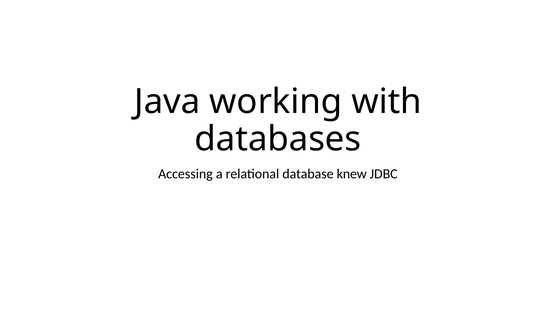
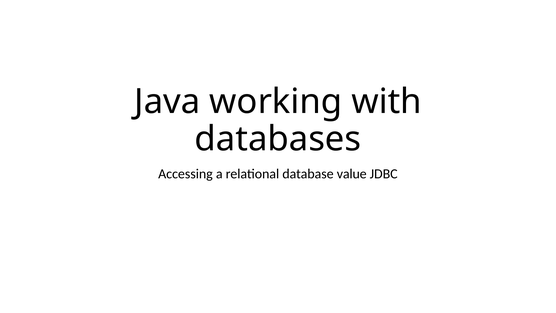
knew: knew -> value (352, 174)
